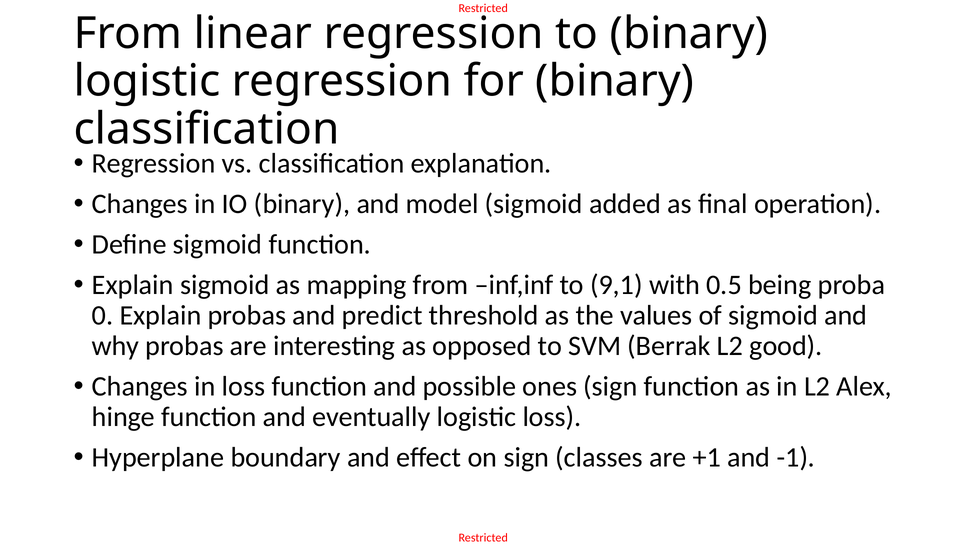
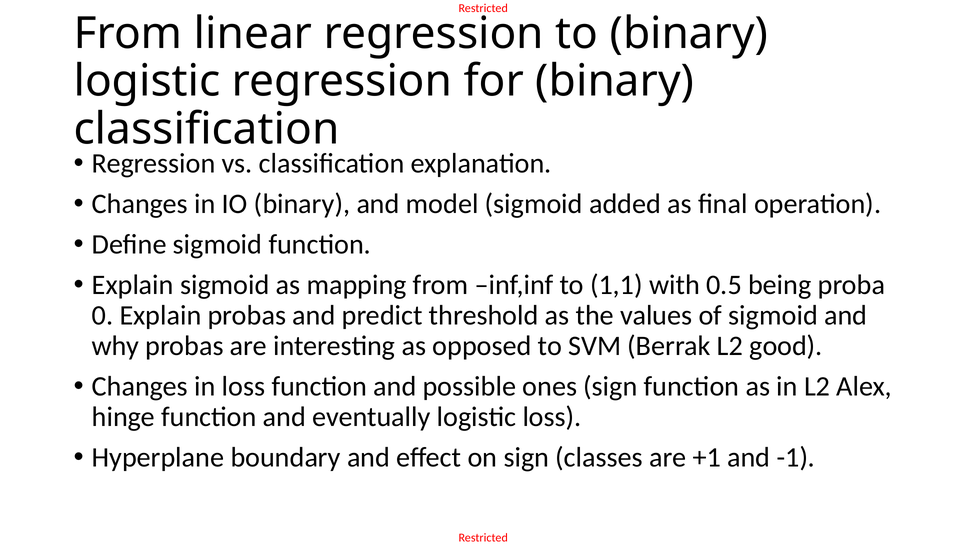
9,1: 9,1 -> 1,1 (616, 285)
